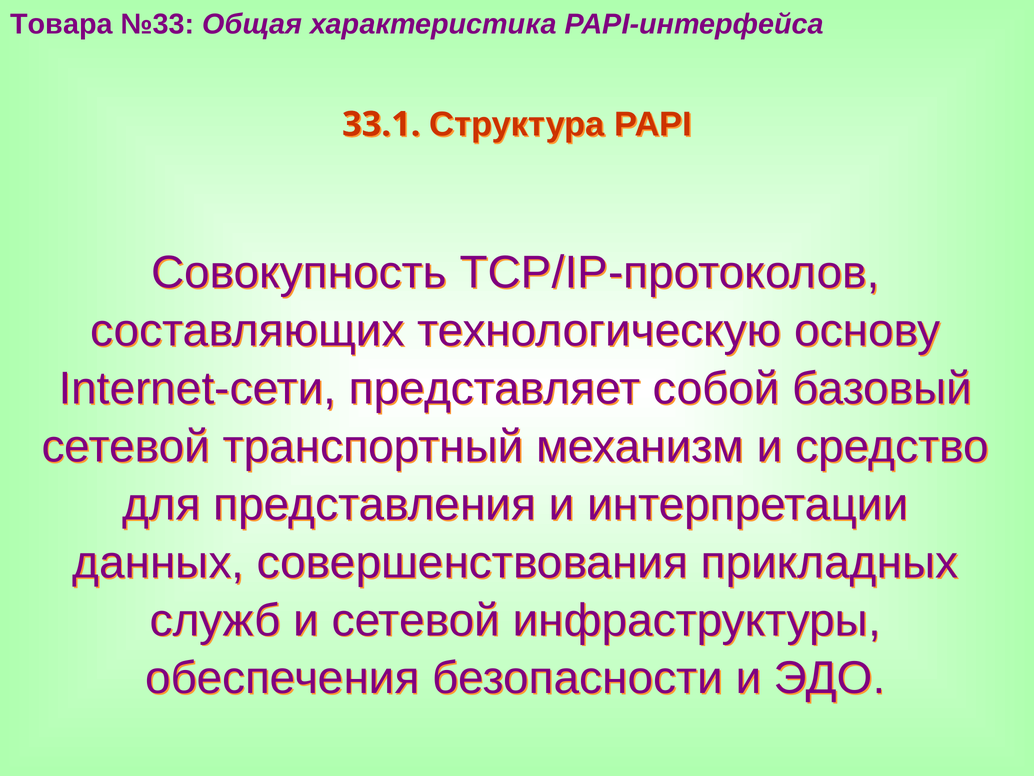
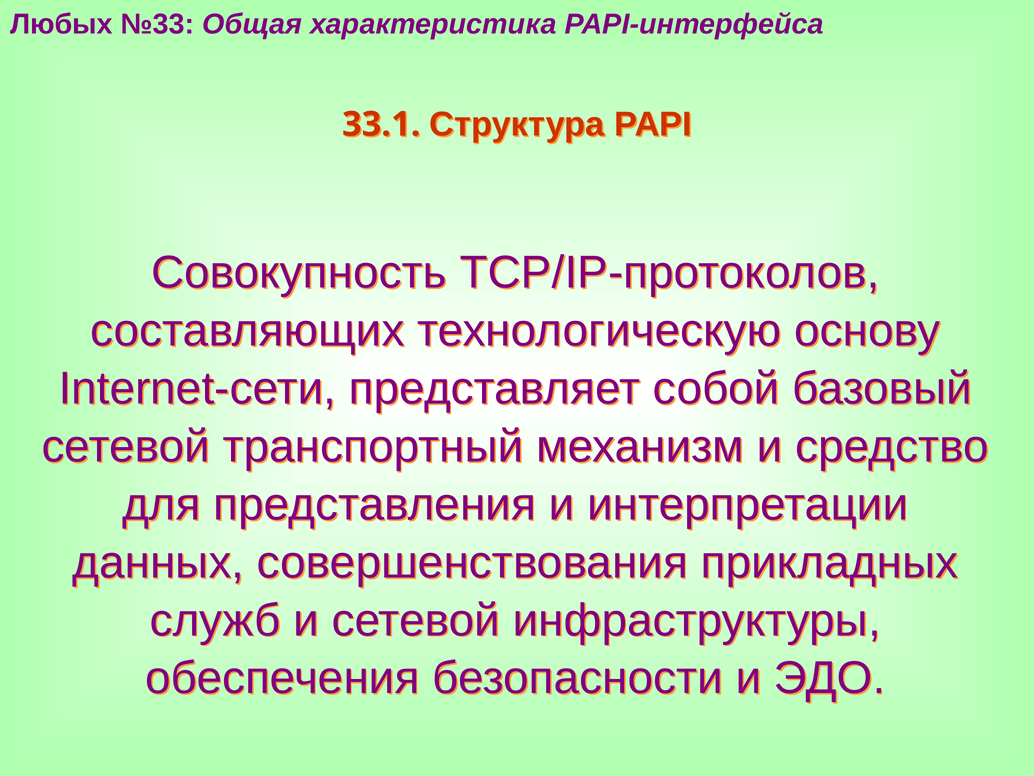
Товара: Товара -> Любых (61, 24)
